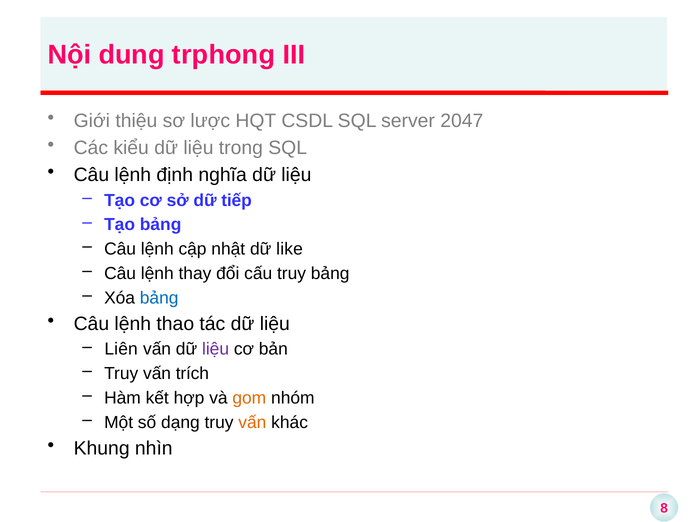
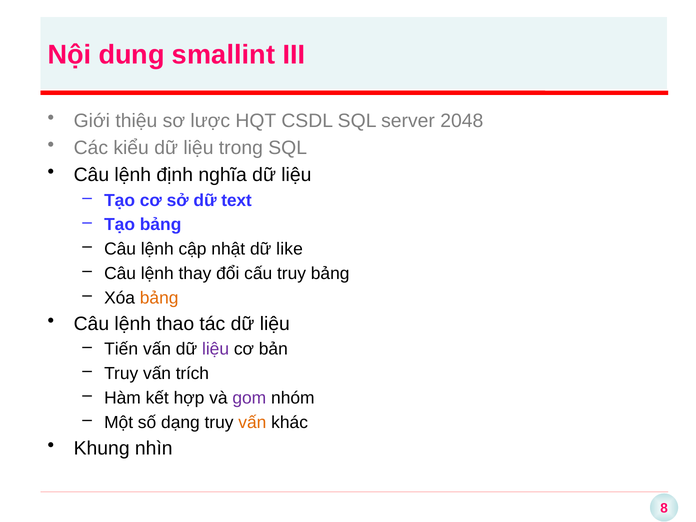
trphong: trphong -> smallint (224, 55)
2047: 2047 -> 2048 (462, 121)
tiếp: tiếp -> text (237, 200)
bảng colour: blue -> orange (159, 298)
Liên: Liên -> Tiến (121, 349)
gom colour: orange -> purple (249, 398)
